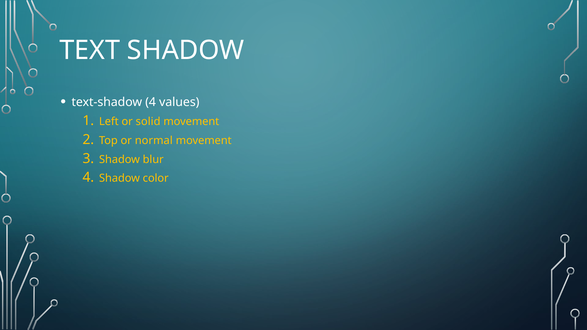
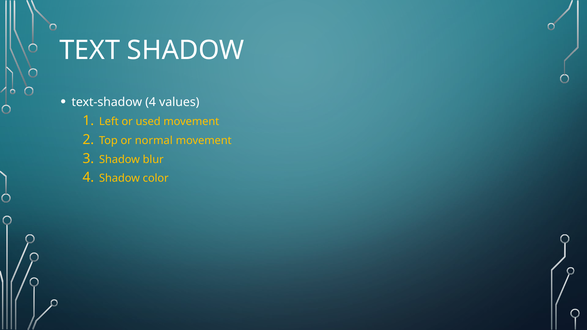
solid: solid -> used (148, 122)
